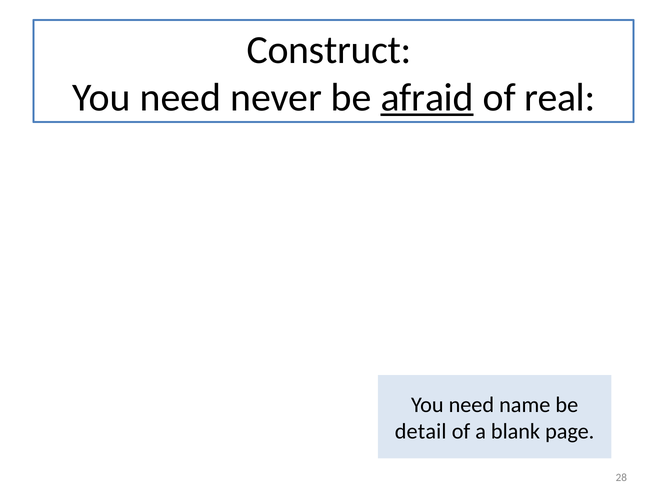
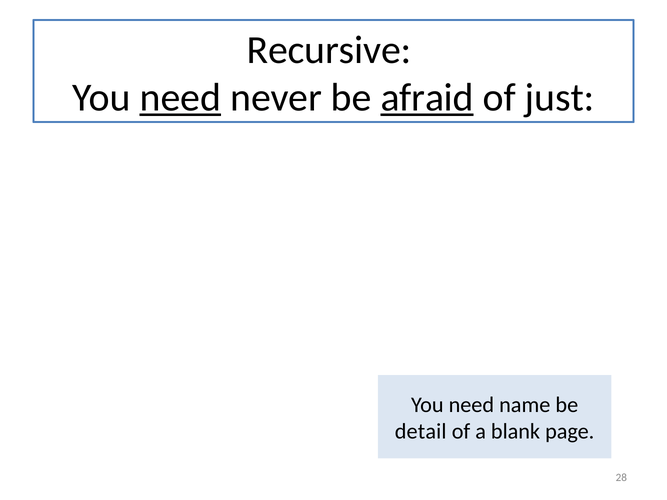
Construct: Construct -> Recursive (329, 50)
need underline: none -> present (180, 98)
real: real -> just (560, 98)
